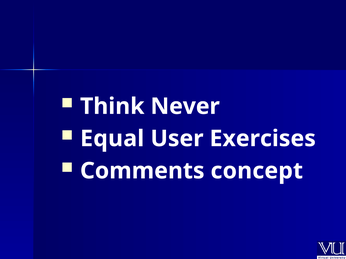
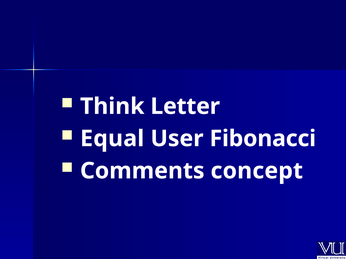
Never: Never -> Letter (185, 107)
Exercises: Exercises -> Fibonacci (263, 139)
